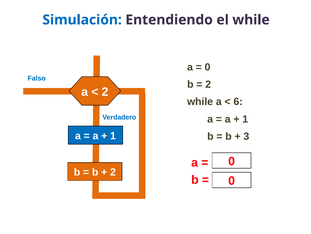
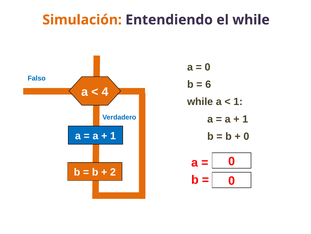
Simulación colour: blue -> orange (82, 20)
2: 2 -> 6 (208, 84)
2: 2 -> 4 (105, 91)
6: 6 -> 1 (238, 101)
3: 3 -> 0 (246, 136)
